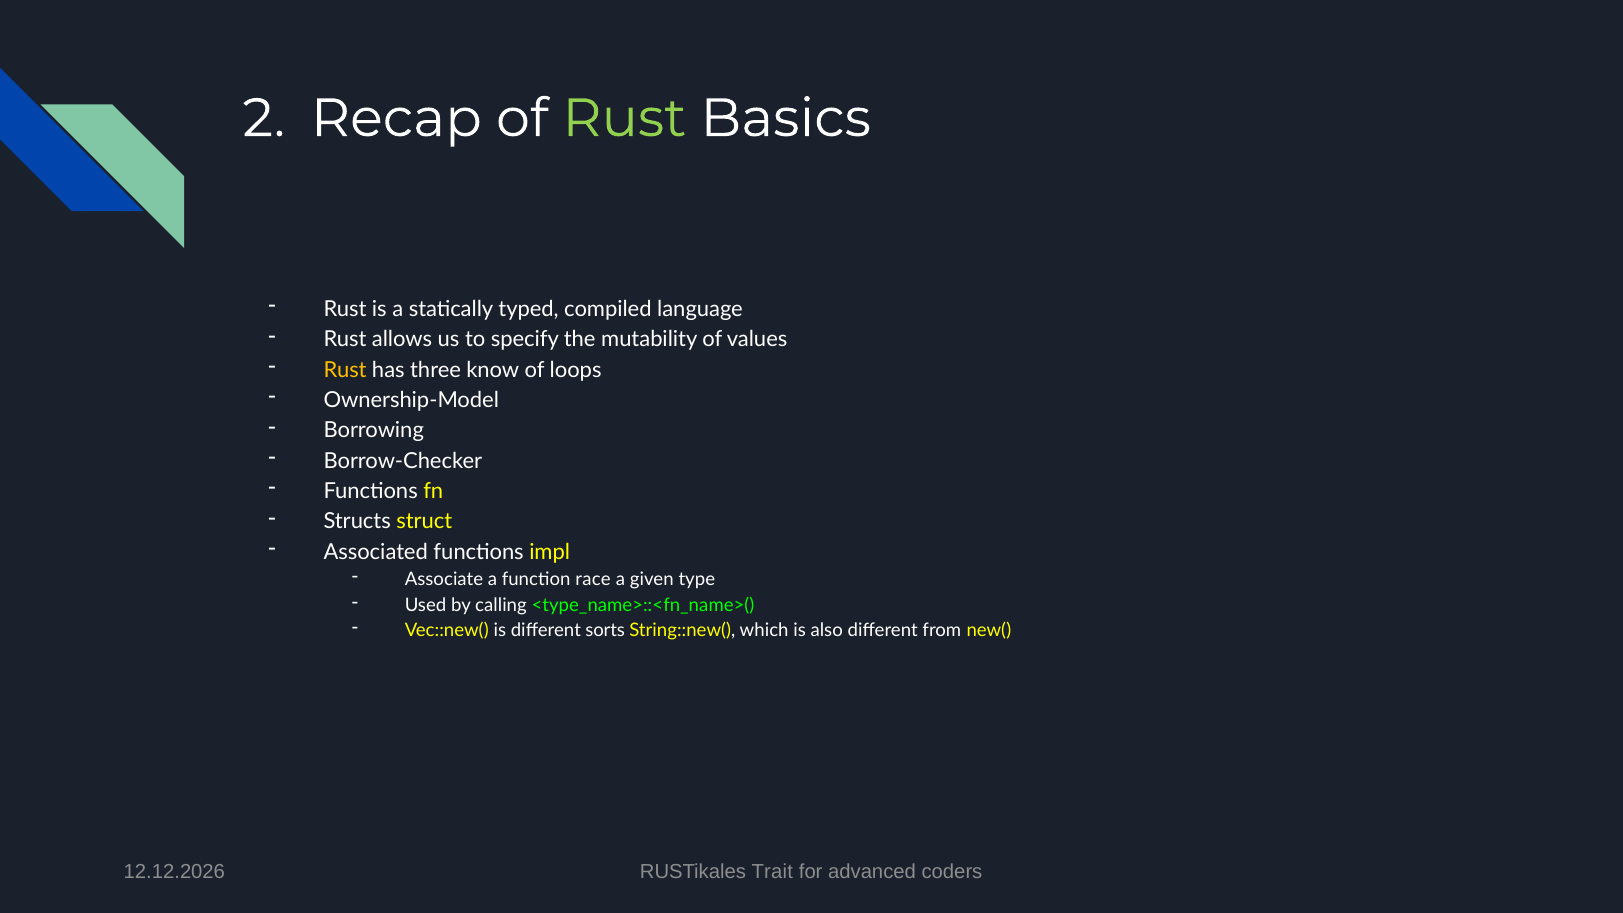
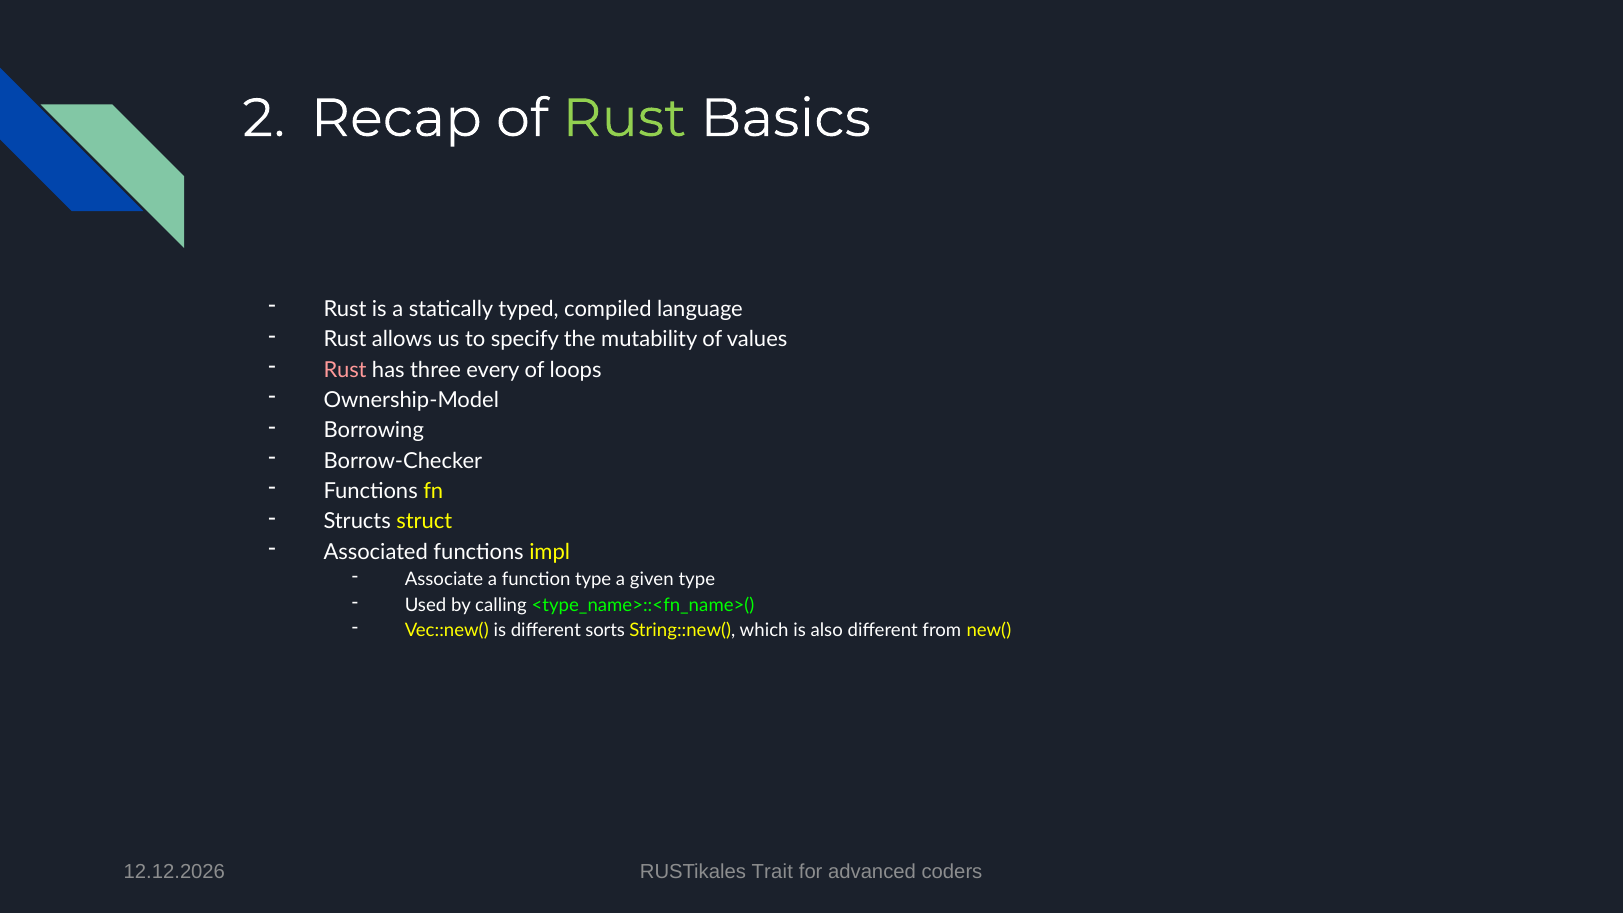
Rust colour: yellow -> pink (345, 370)
know: know -> every (493, 370)
function race: race -> type (593, 579)
